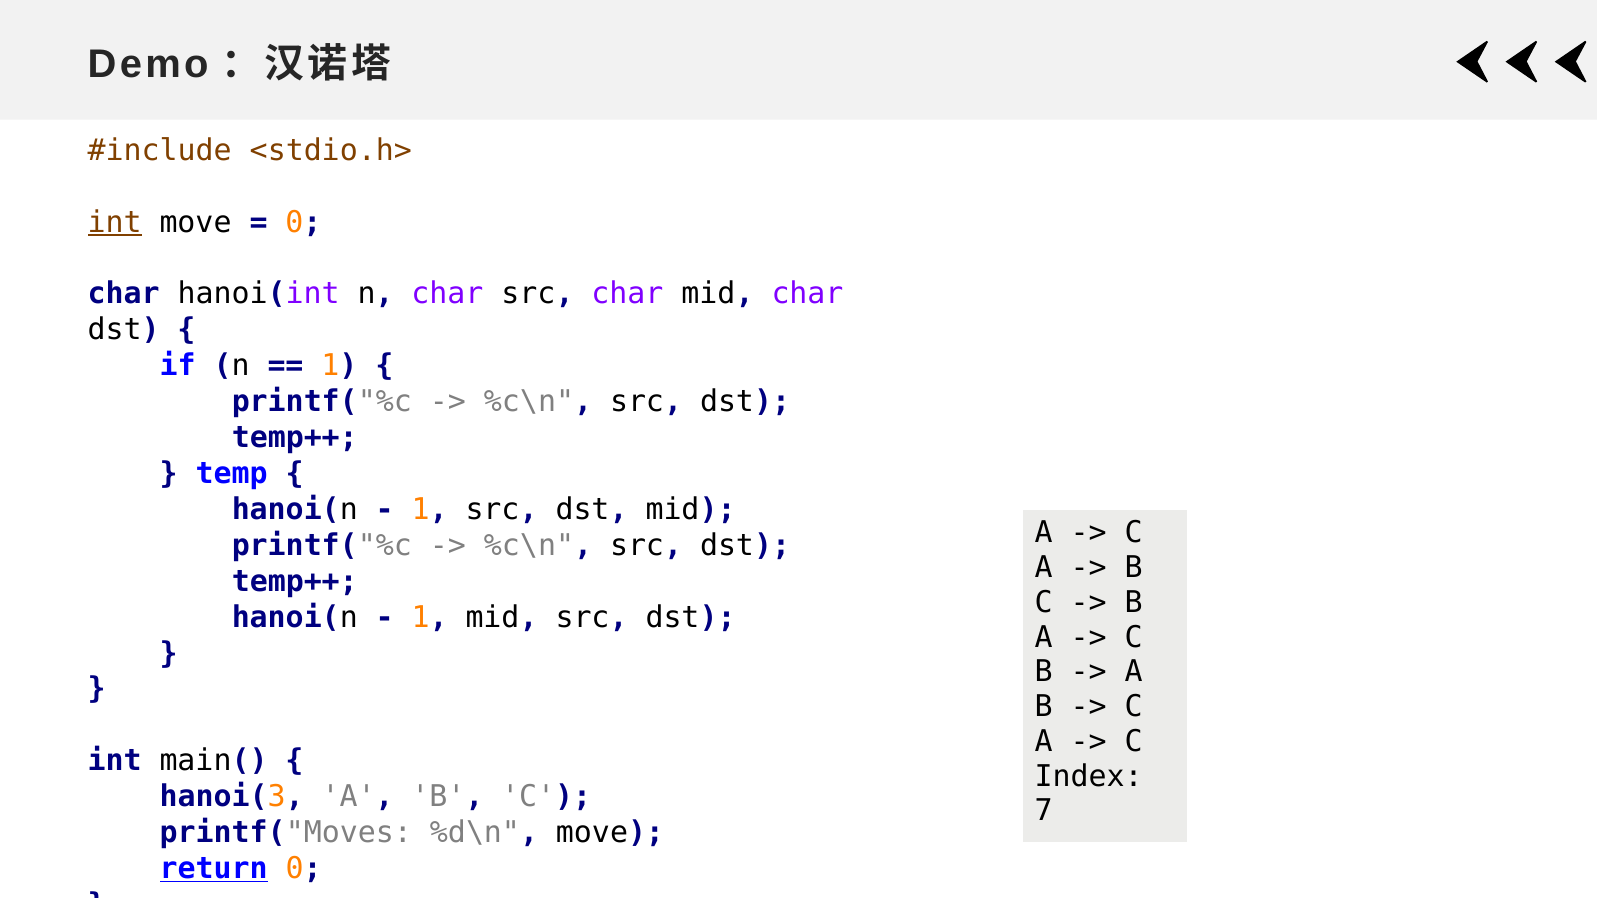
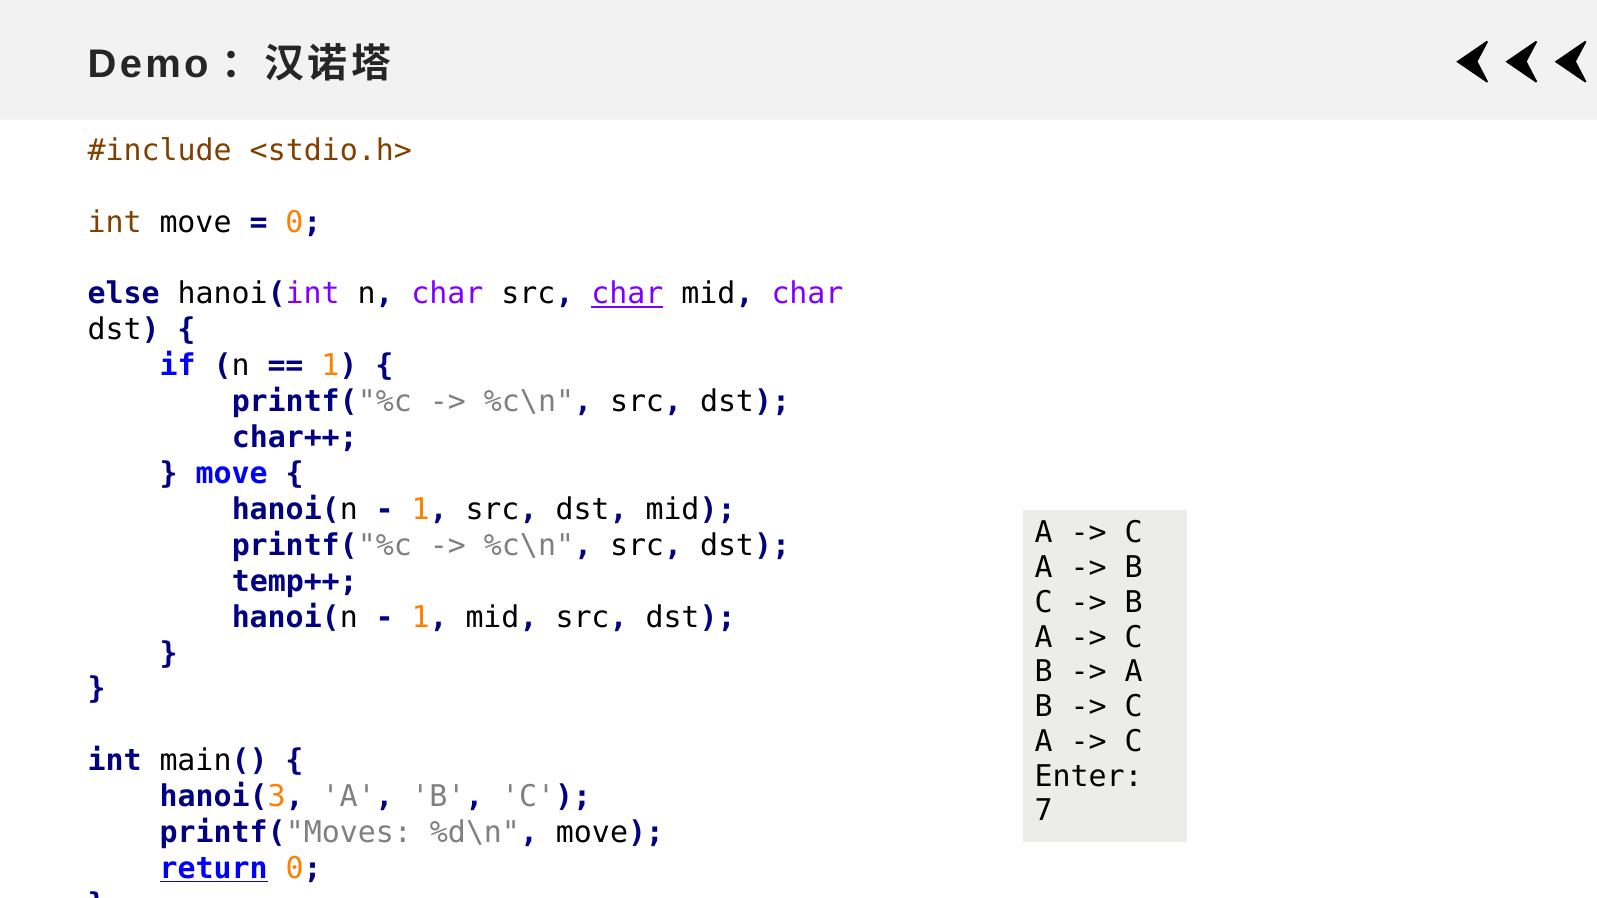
int underline: present -> none (115, 222)
char: char -> else (124, 294)
char underline: none -> present (627, 294)
temp++: temp++ -> char++ (295, 438)
temp: temp -> move (232, 474)
Index: Index -> Enter (1089, 777)
